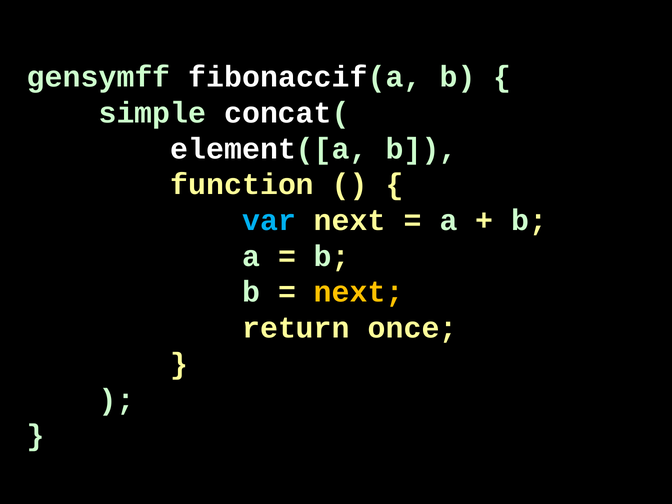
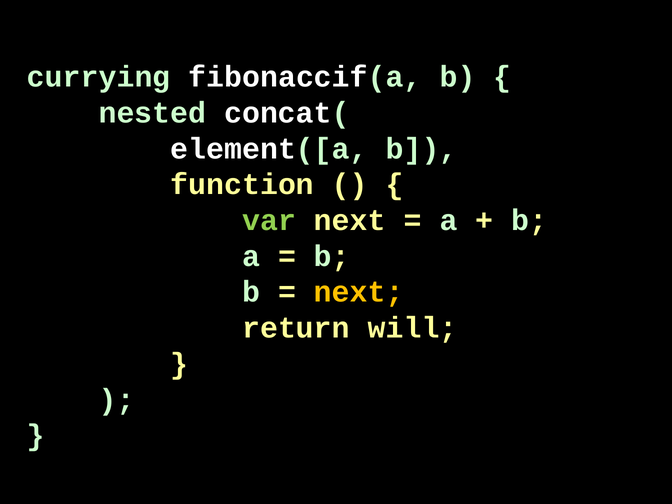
gensymff: gensymff -> currying (99, 77)
simple: simple -> nested (152, 113)
var colour: light blue -> light green (269, 220)
once: once -> will (413, 328)
